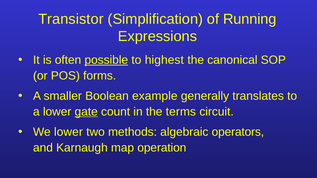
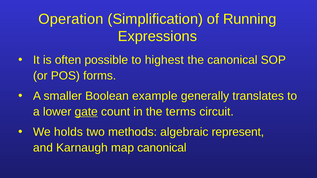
Transistor: Transistor -> Operation (71, 19)
possible underline: present -> none (106, 60)
We lower: lower -> holds (68, 132)
operators: operators -> represent (238, 132)
map operation: operation -> canonical (162, 148)
